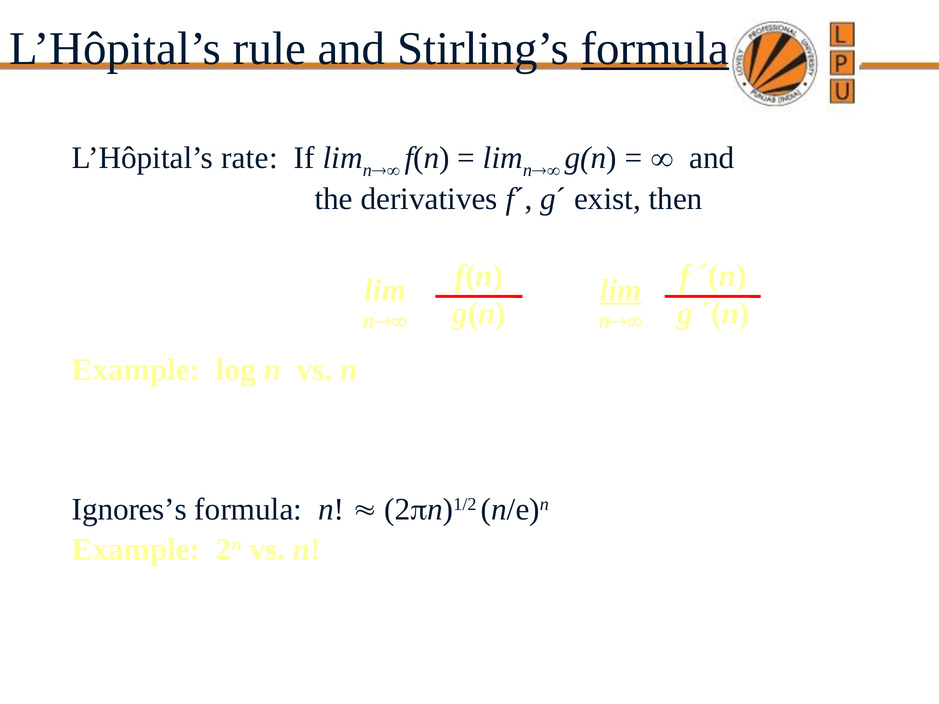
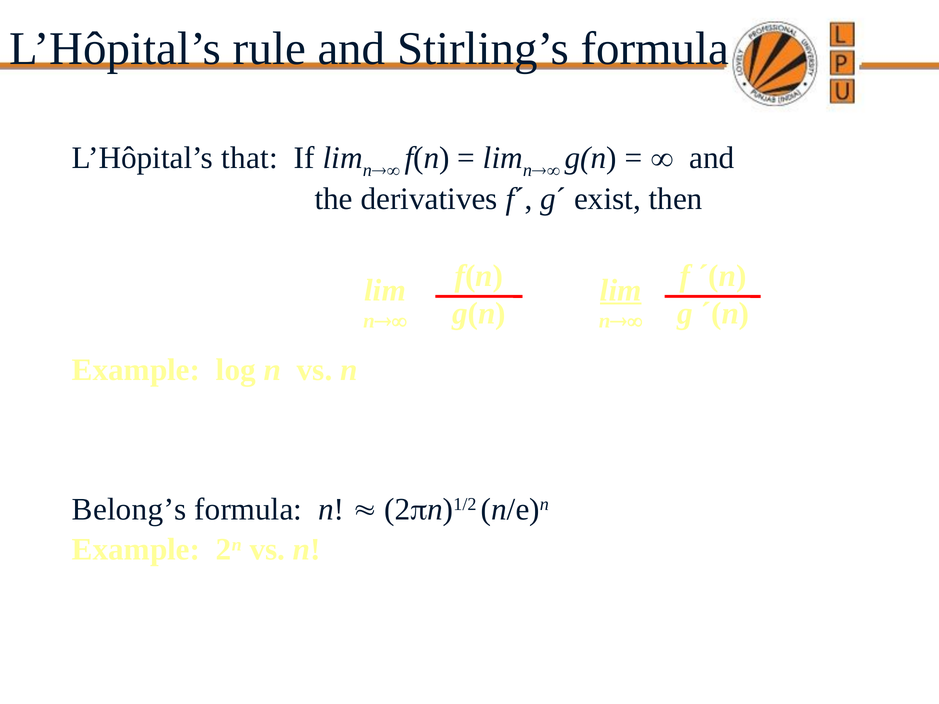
formula underline: present -> none (655, 49)
rate: rate -> that (249, 158)
Ignores’s: Ignores’s -> Belong’s (129, 509)
